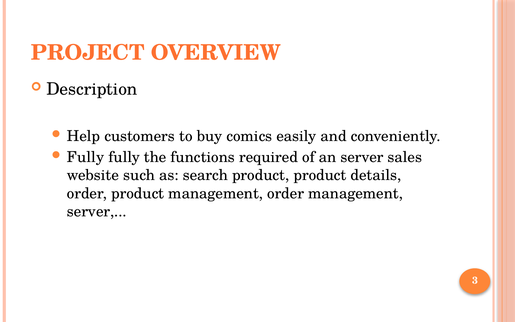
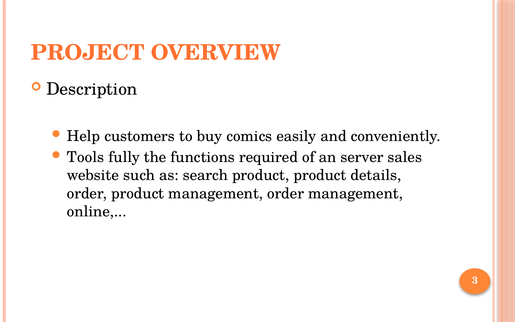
Fully: Fully -> Tools (86, 157)
server: server -> online (97, 211)
